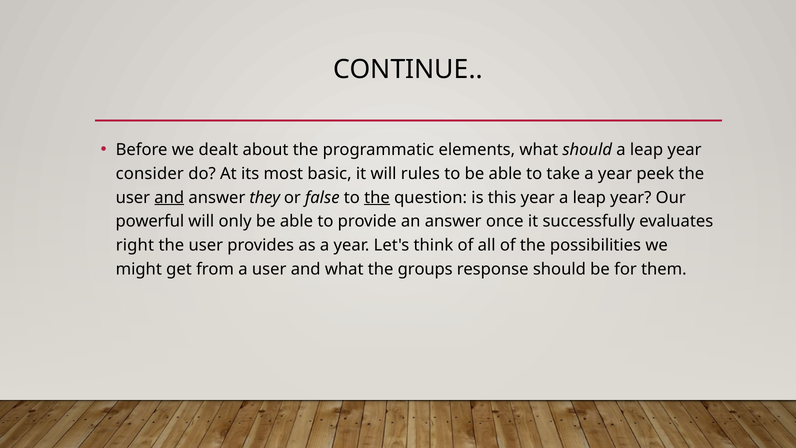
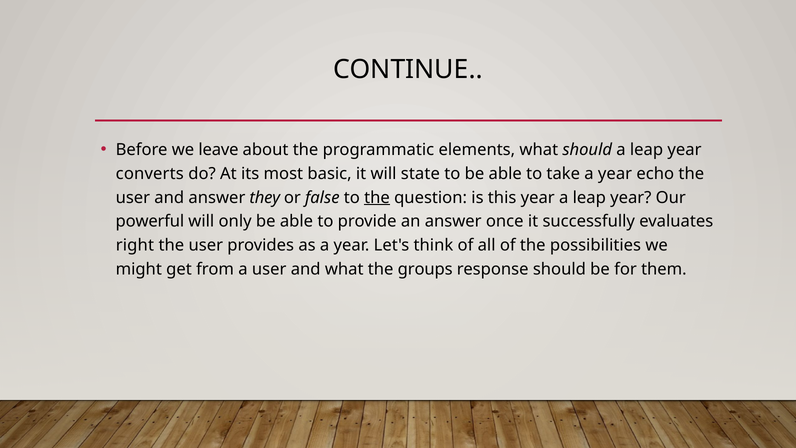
dealt: dealt -> leave (218, 150)
consider: consider -> converts (150, 174)
rules: rules -> state (420, 174)
peek: peek -> echo (655, 174)
and underline: present -> none (169, 197)
